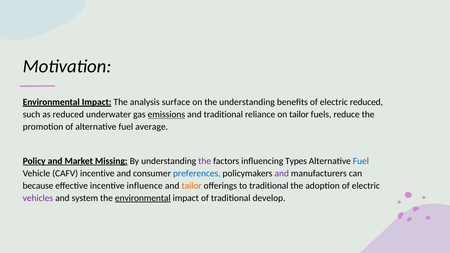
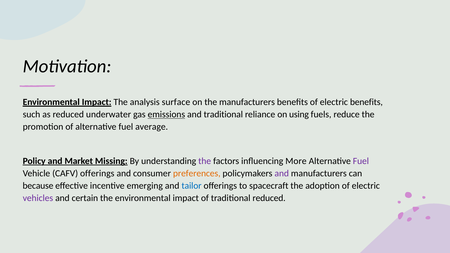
the understanding: understanding -> manufacturers (247, 102)
electric reduced: reduced -> benefits (366, 102)
on tailor: tailor -> using (299, 115)
Types: Types -> More (296, 161)
Fuel colour: blue -> purple (361, 161)
CAFV incentive: incentive -> offerings (97, 173)
preferences colour: blue -> orange (197, 173)
influence: influence -> emerging (145, 186)
tailor colour: orange -> blue (192, 186)
to traditional: traditional -> spacecraft (269, 186)
system: system -> certain (85, 198)
environmental underline: present -> none (143, 198)
traditional develop: develop -> reduced (269, 198)
